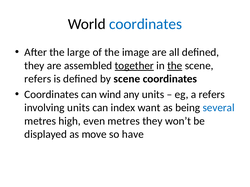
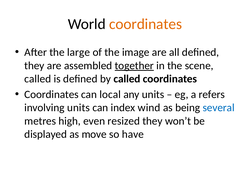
coordinates colour: blue -> orange (146, 24)
the underline: present -> none (175, 66)
refers: refers -> called (38, 79)
by scene: scene -> called (127, 79)
wind: wind -> local (110, 95)
want: want -> wind (149, 108)
even metres: metres -> resized (124, 121)
